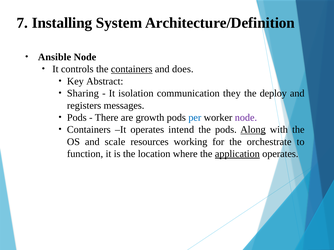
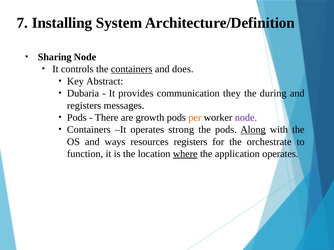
Ansible: Ansible -> Sharing (55, 57)
Sharing: Sharing -> Dubaria (83, 94)
isolation: isolation -> provides (136, 94)
deploy: deploy -> during (273, 94)
per colour: blue -> orange (195, 118)
intend: intend -> strong (181, 130)
scale: scale -> ways (115, 142)
resources working: working -> registers (191, 142)
where underline: none -> present (185, 154)
application underline: present -> none (237, 154)
